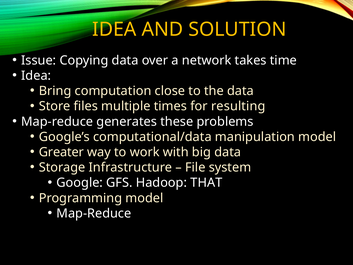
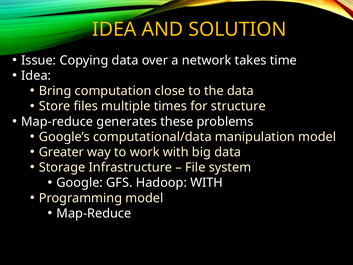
resulting: resulting -> structure (238, 106)
Hadoop THAT: THAT -> WITH (206, 183)
